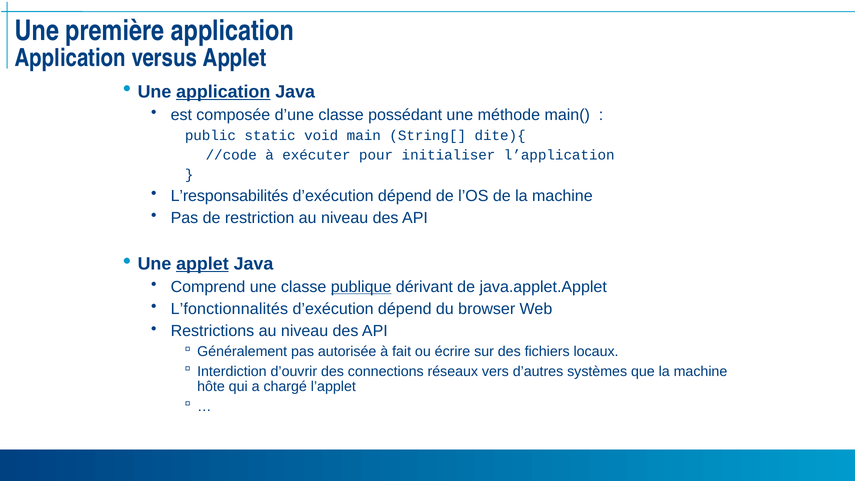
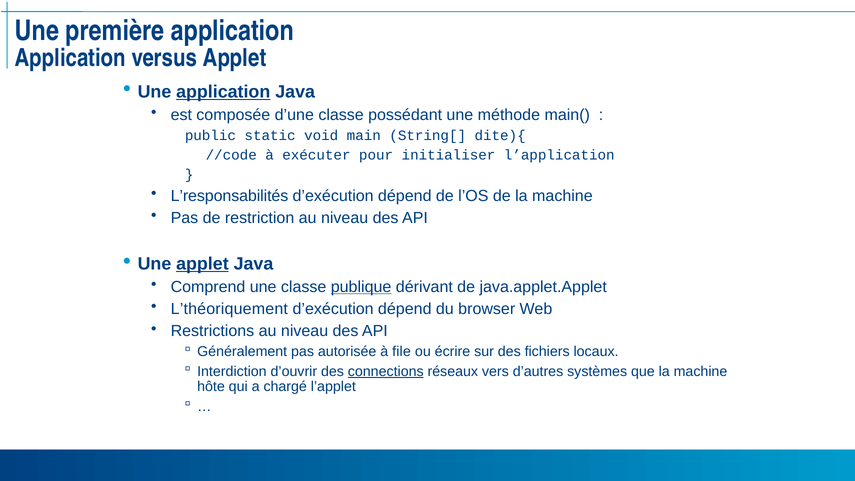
L’fonctionnalités: L’fonctionnalités -> L’théoriquement (229, 309)
fait: fait -> file (402, 352)
connections underline: none -> present (386, 371)
